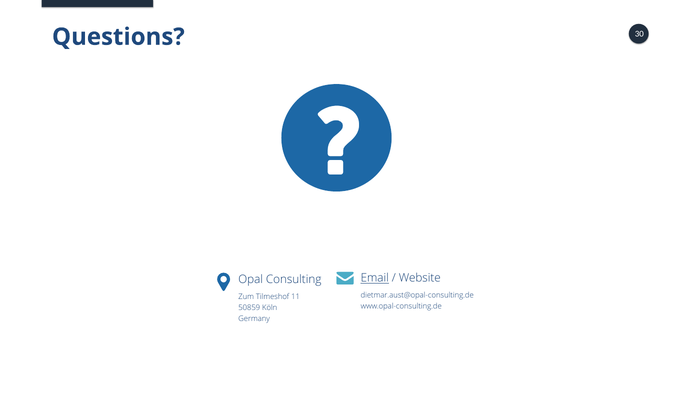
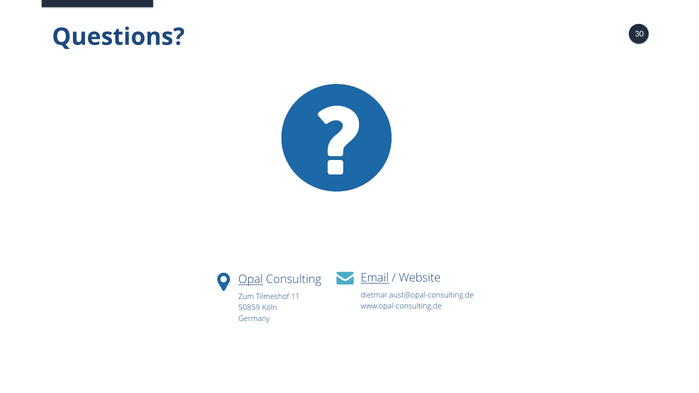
Opal underline: none -> present (251, 280)
